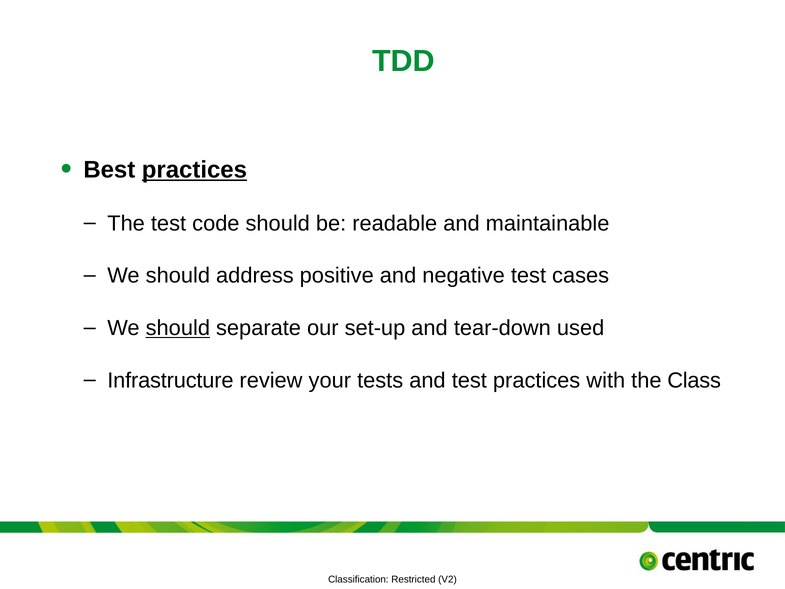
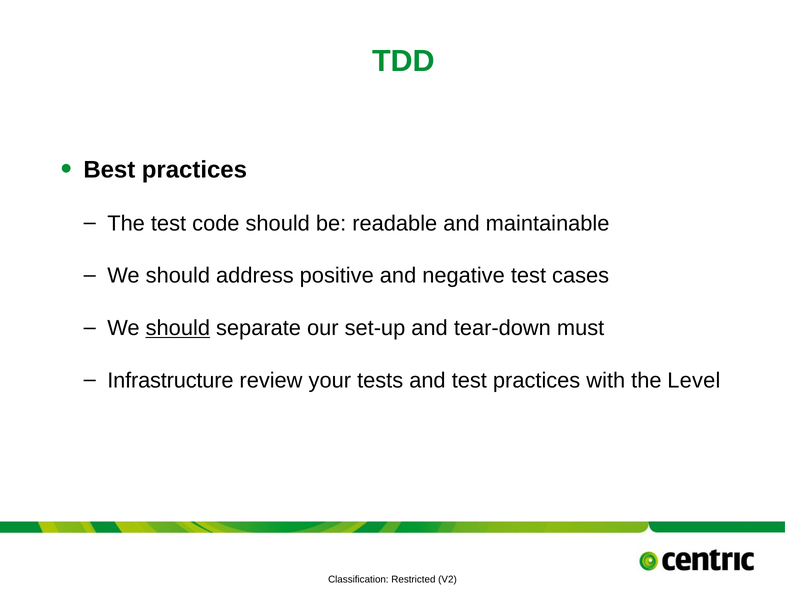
practices underline: present -> none (194, 170)
used: used -> must (581, 328)
Class: Class -> Level (694, 380)
